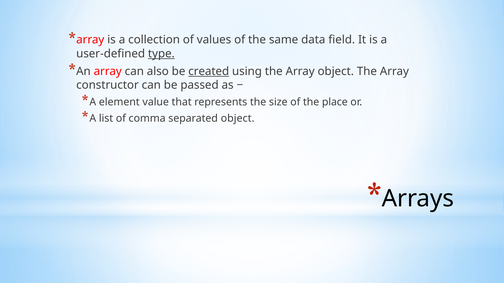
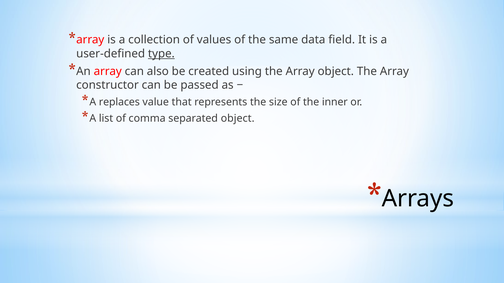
created underline: present -> none (209, 71)
element: element -> replaces (119, 102)
place: place -> inner (335, 102)
